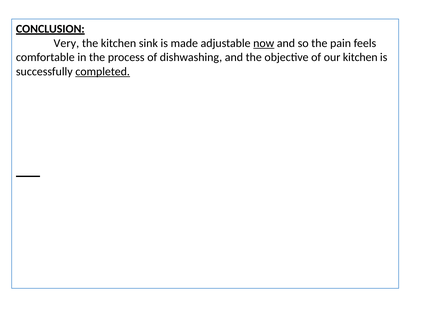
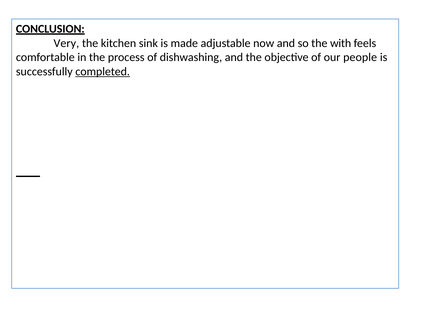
now underline: present -> none (264, 43)
pain: pain -> with (341, 43)
our kitchen: kitchen -> people (360, 57)
